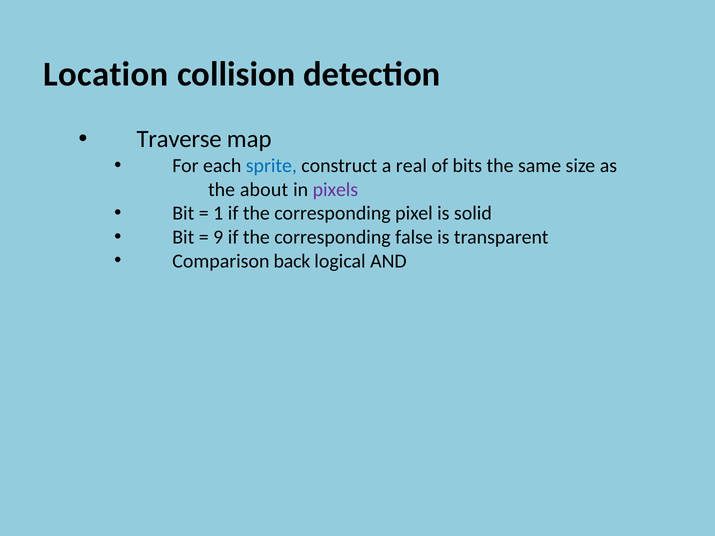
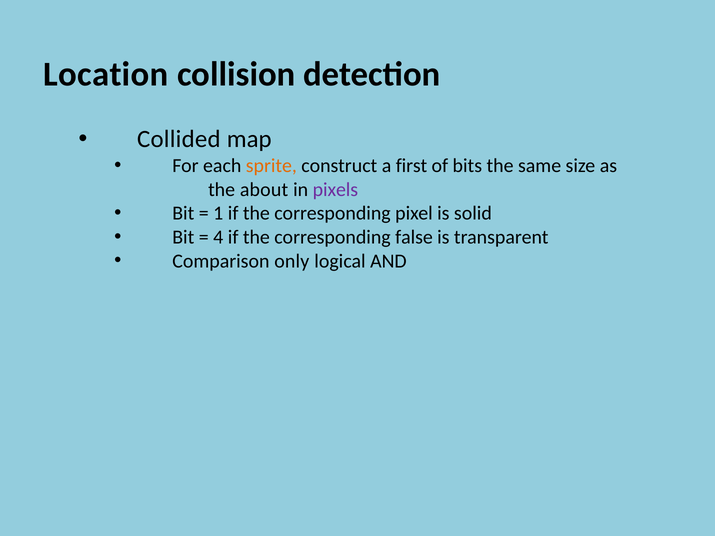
Traverse: Traverse -> Collided (179, 139)
sprite colour: blue -> orange (271, 166)
real: real -> first (412, 166)
9: 9 -> 4 (218, 237)
back: back -> only (292, 261)
